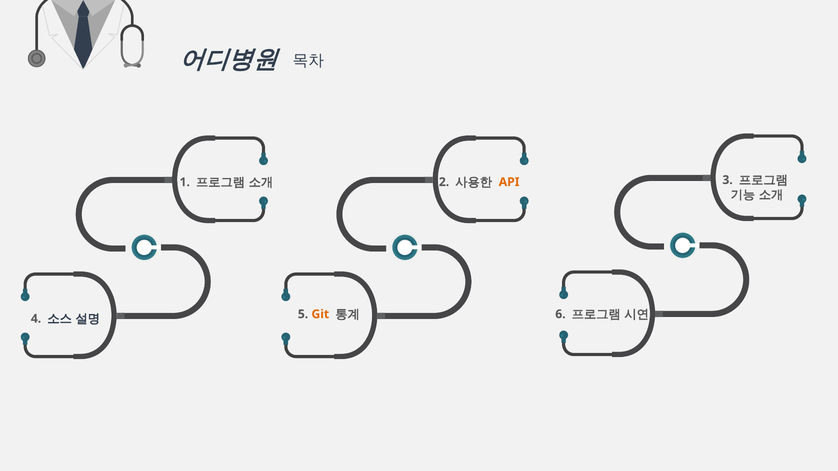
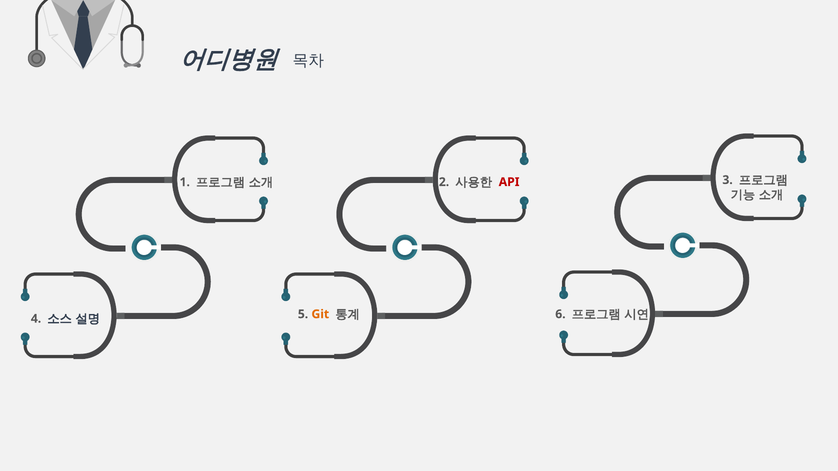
API colour: orange -> red (509, 182)
